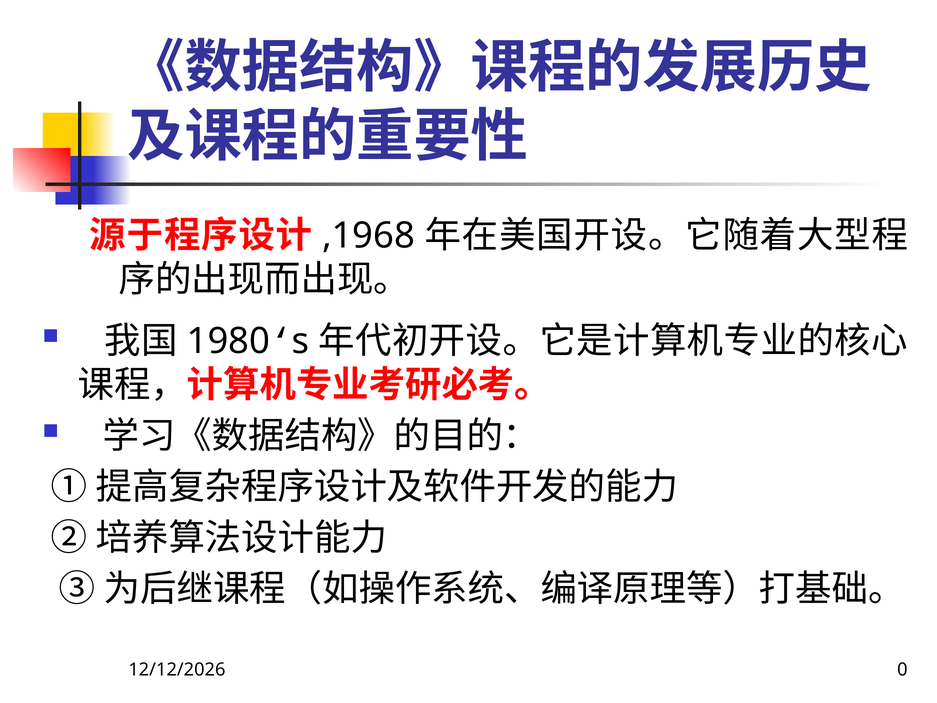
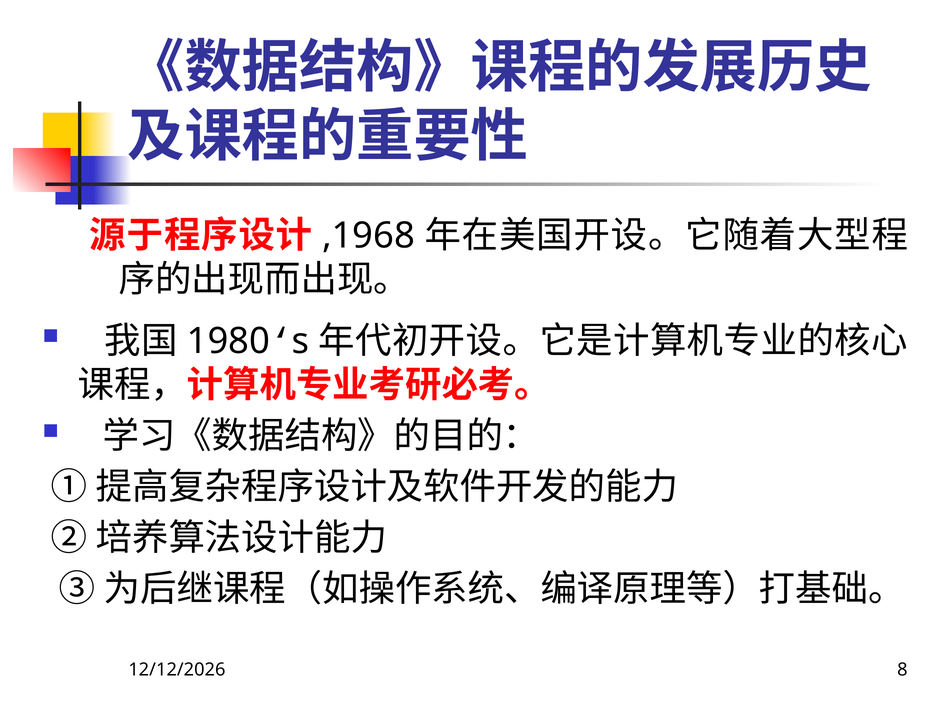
0: 0 -> 8 (902, 669)
